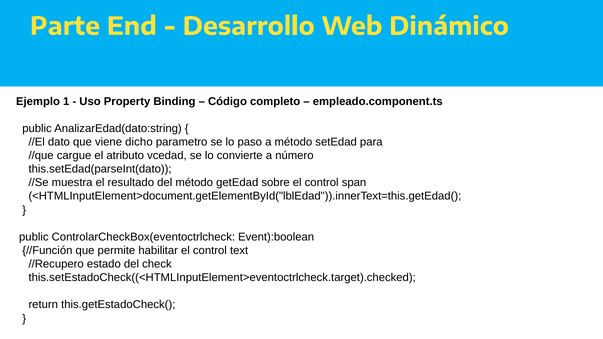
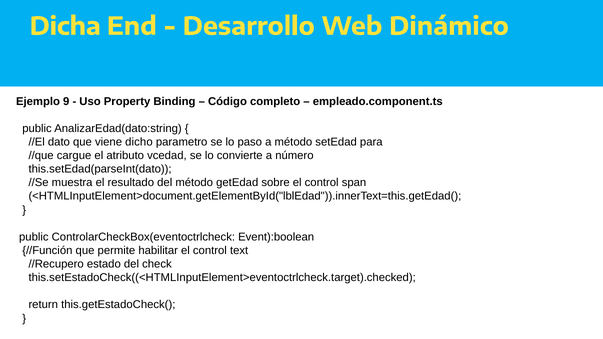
Parte: Parte -> Dicha (65, 27)
1: 1 -> 9 (66, 101)
